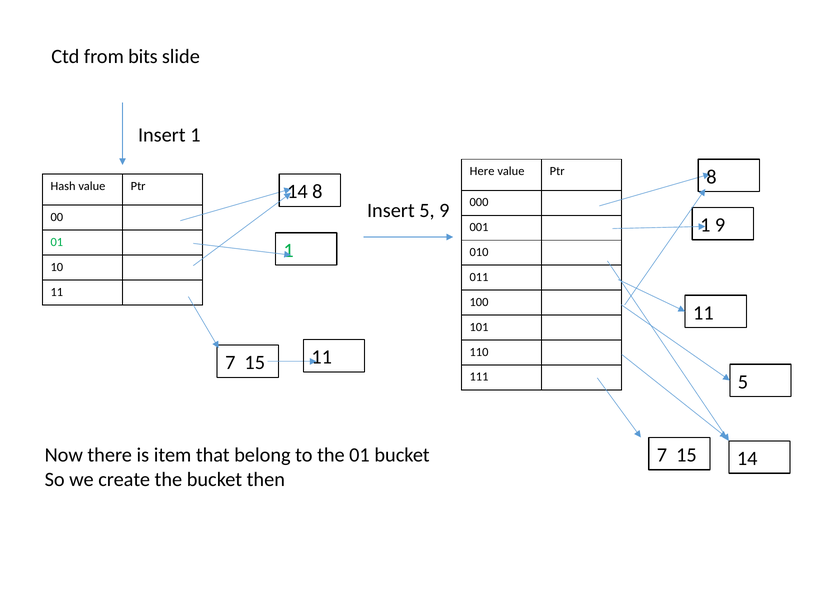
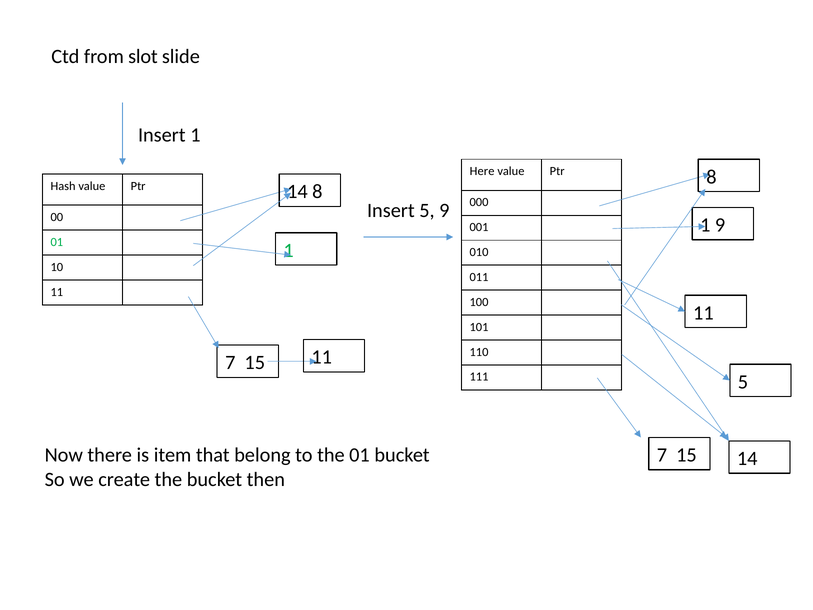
bits: bits -> slot (143, 56)
